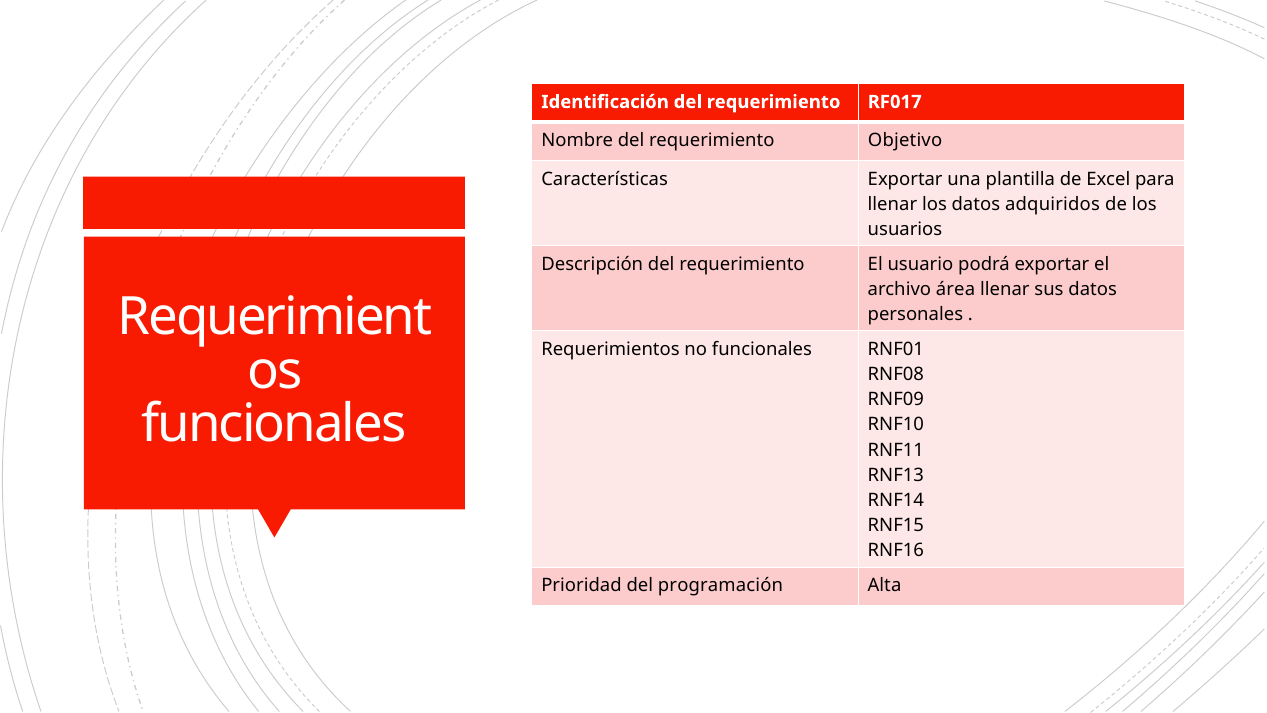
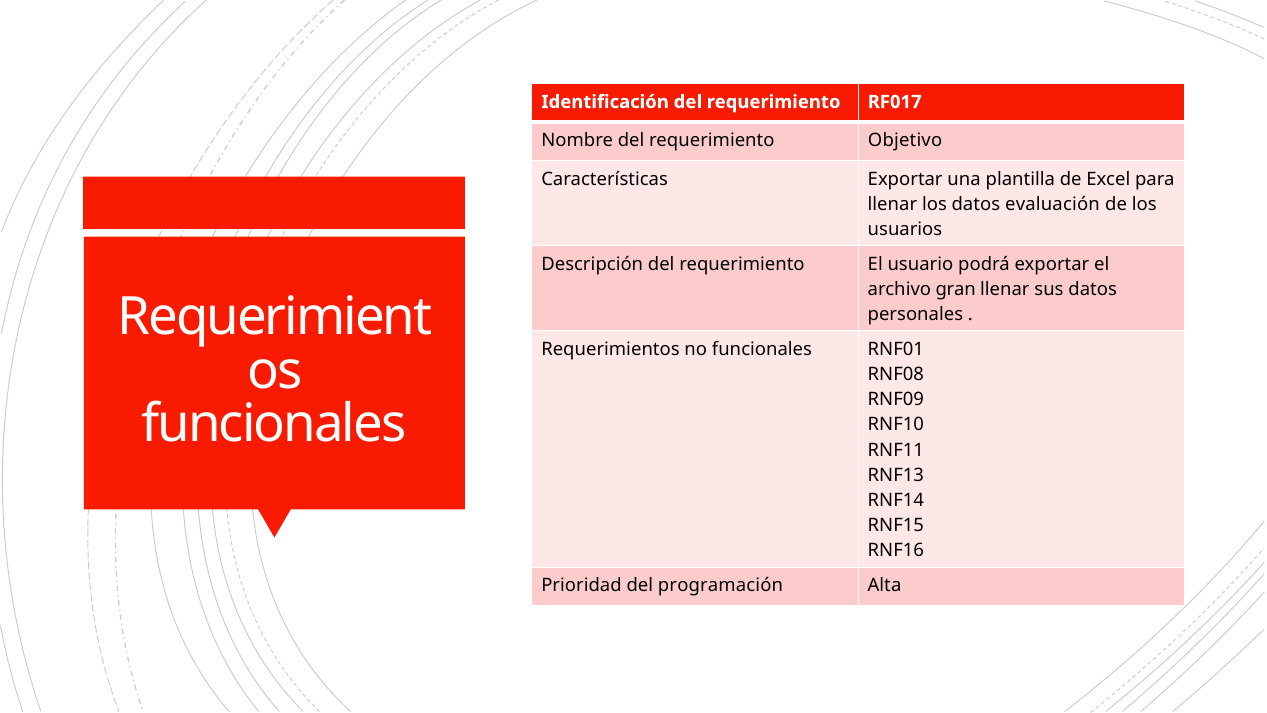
adquiridos: adquiridos -> evaluación (1053, 204)
área: área -> gran (956, 289)
